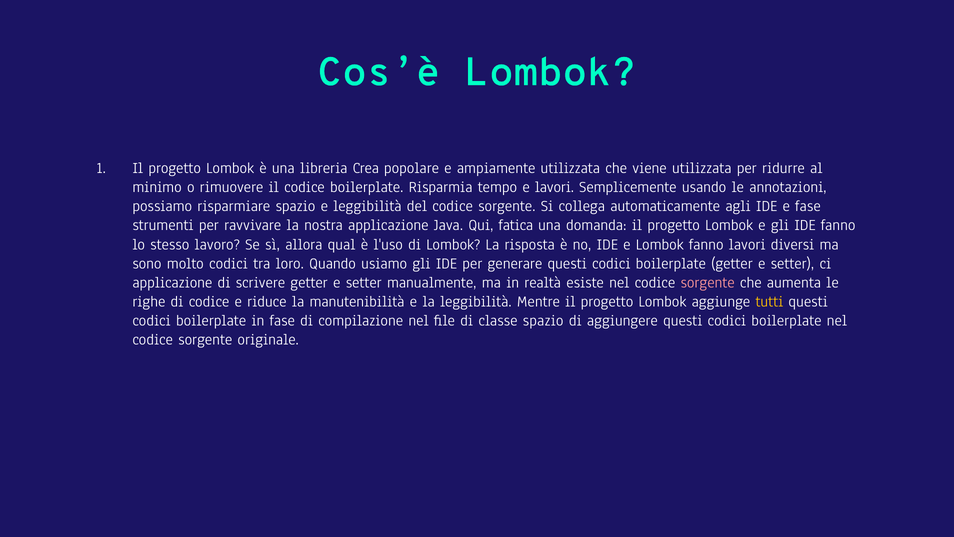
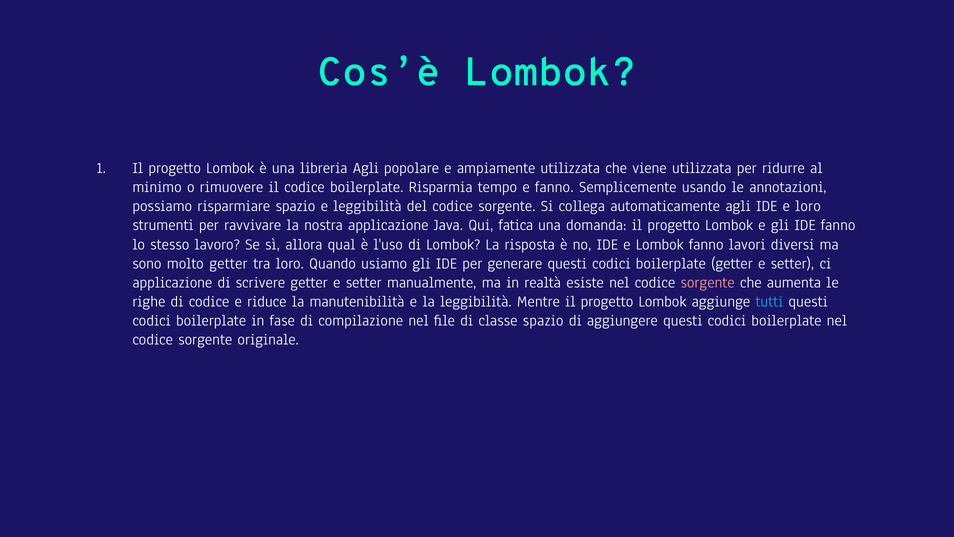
libreria Crea: Crea -> Agli (366, 168)
e lavori: lavori -> fanno (554, 187)
e fase: fase -> loro (808, 206)
molto codici: codici -> getter (228, 263)
tutti colour: yellow -> light blue (769, 301)
